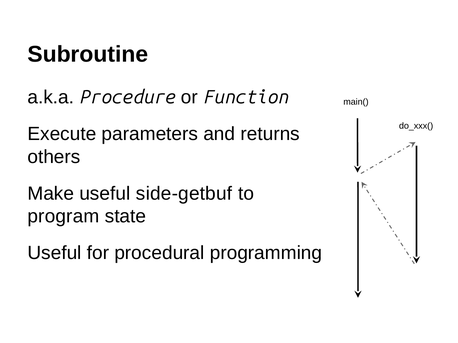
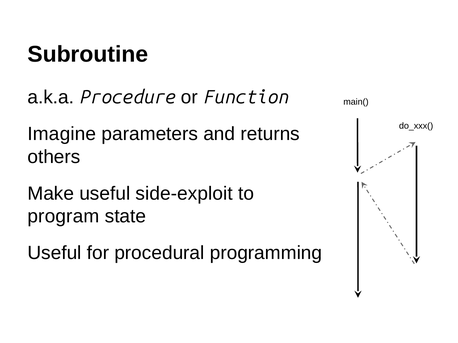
Execute: Execute -> Imagine (62, 134)
side-getbuf: side-getbuf -> side-exploit (184, 194)
